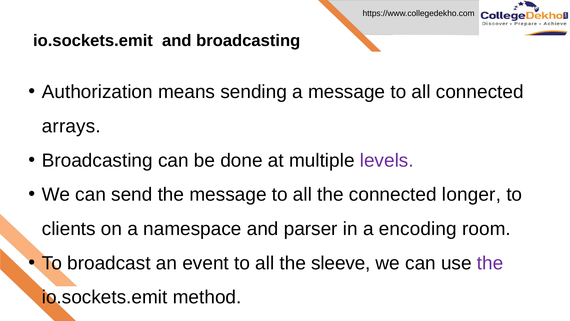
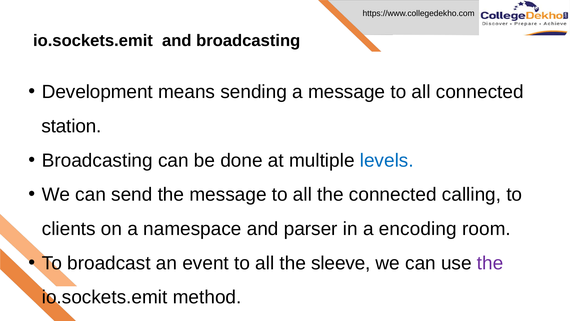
Authorization: Authorization -> Development (97, 92)
arrays: arrays -> station (72, 126)
levels colour: purple -> blue (387, 160)
longer: longer -> calling (472, 194)
